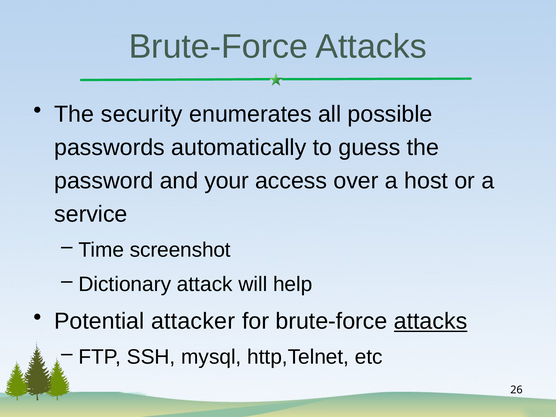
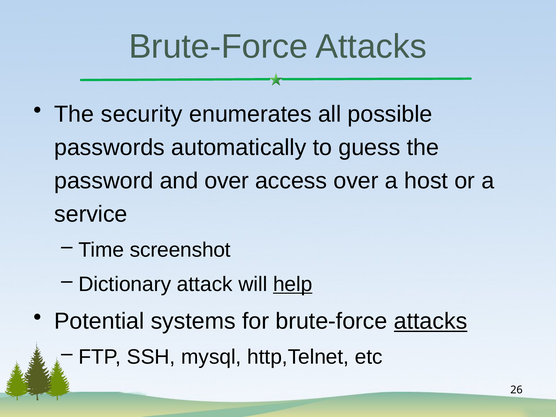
and your: your -> over (227, 181)
help underline: none -> present (293, 284)
attacker: attacker -> systems (193, 321)
